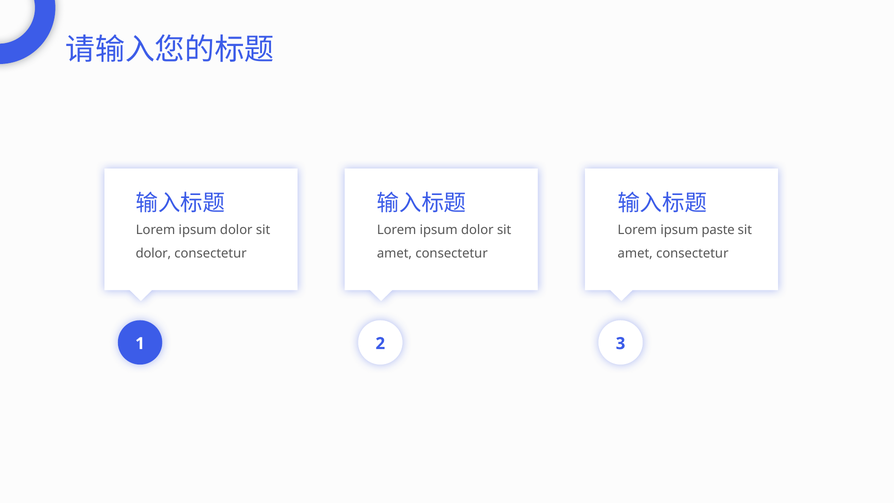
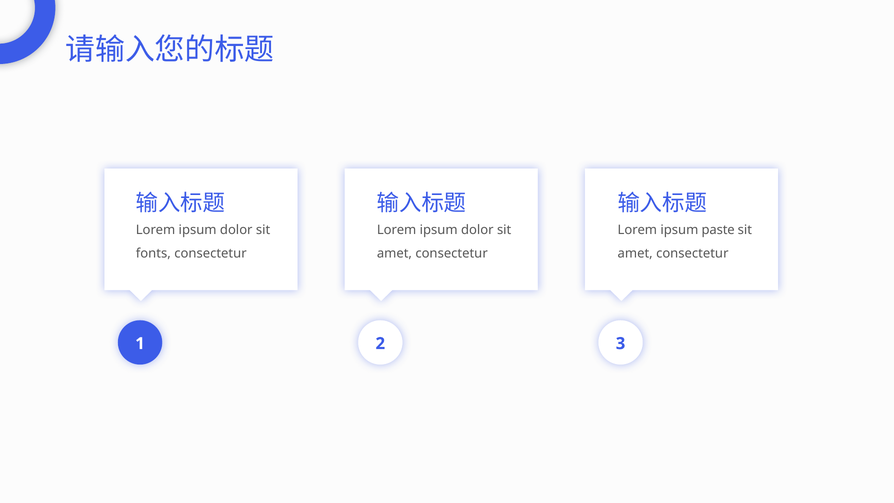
dolor: dolor -> fonts (153, 253)
